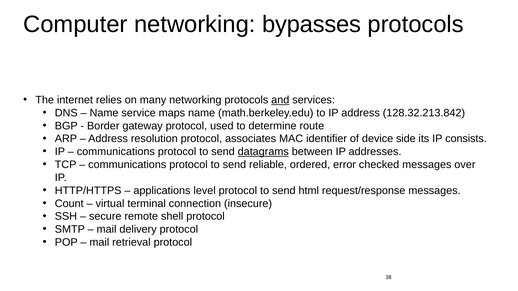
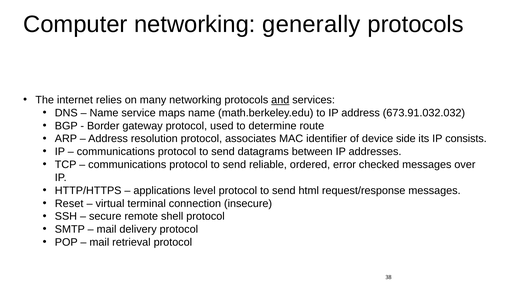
bypasses: bypasses -> generally (311, 24)
128.32.213.842: 128.32.213.842 -> 673.91.032.032 (424, 113)
datagrams underline: present -> none (263, 152)
Count: Count -> Reset (69, 204)
